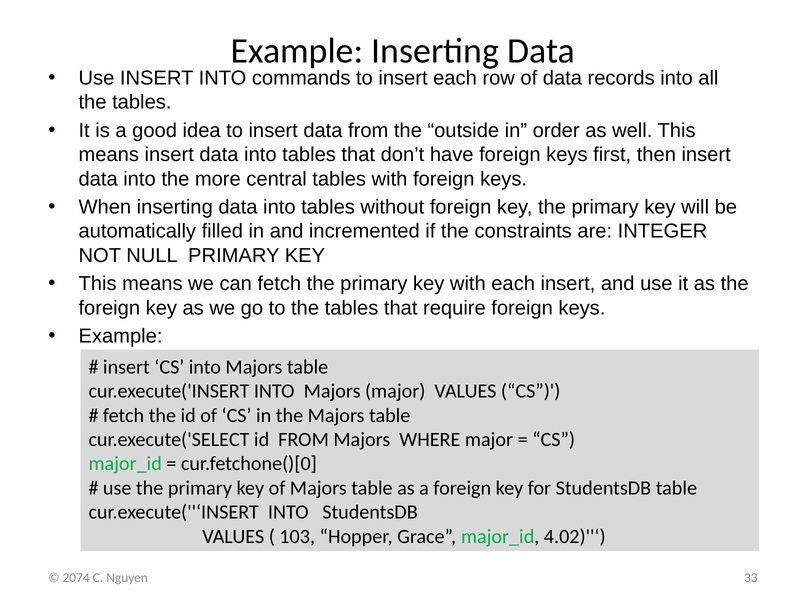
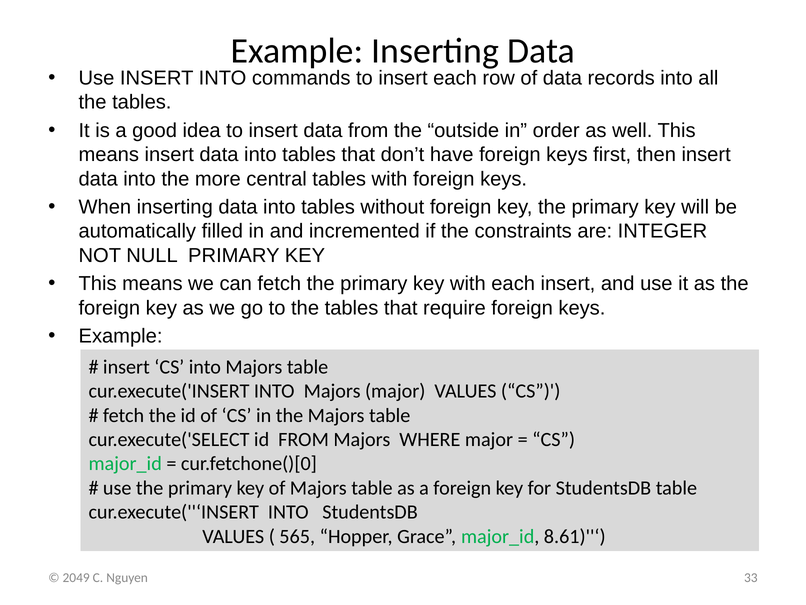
103: 103 -> 565 (297, 536)
4.02)''‘: 4.02)''‘ -> 8.61)''‘ (575, 536)
2074: 2074 -> 2049 (76, 577)
